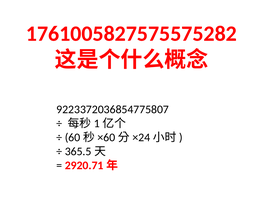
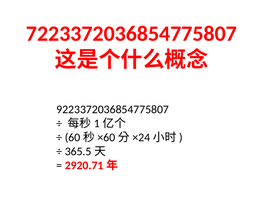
1761005827575575282: 1761005827575575282 -> 7223372036854775807 (131, 34)
